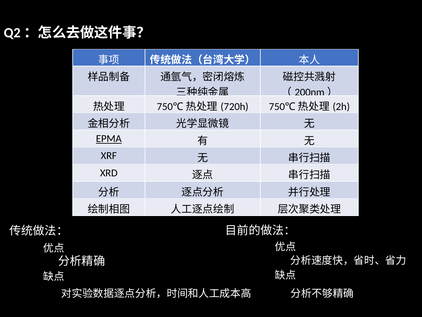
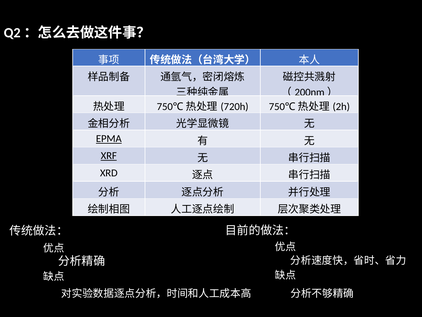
XRF underline: none -> present (109, 156)
